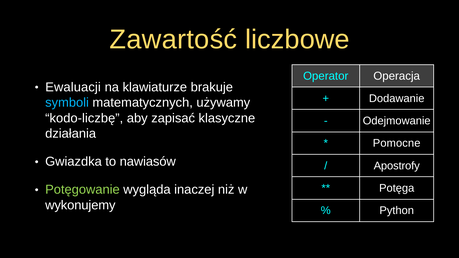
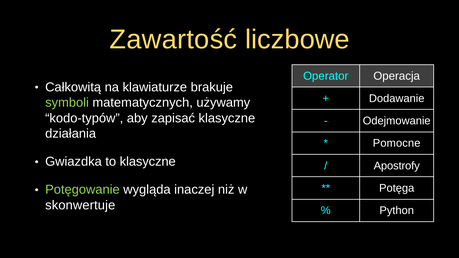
Ewaluacji: Ewaluacji -> Całkowitą (73, 87)
symboli colour: light blue -> light green (67, 103)
kodo-liczbę: kodo-liczbę -> kodo-typów (84, 118)
to nawiasów: nawiasów -> klasyczne (148, 162)
wykonujemy: wykonujemy -> skonwertuje (80, 205)
